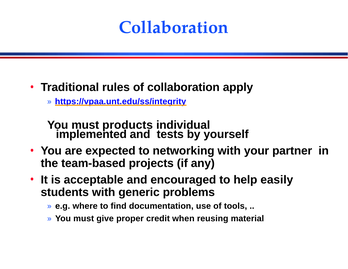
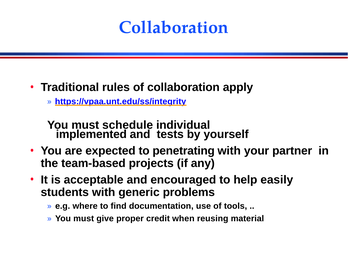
products: products -> schedule (128, 125)
networking: networking -> penetrating (184, 151)
